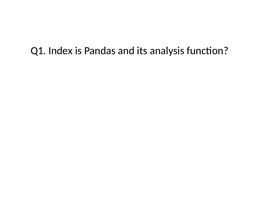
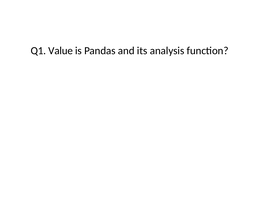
Index: Index -> Value (61, 50)
